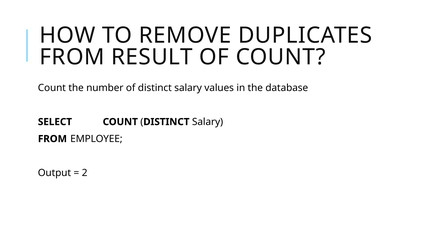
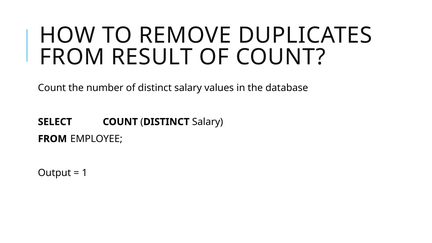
2: 2 -> 1 (85, 173)
